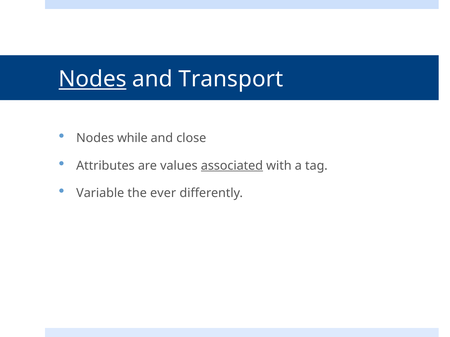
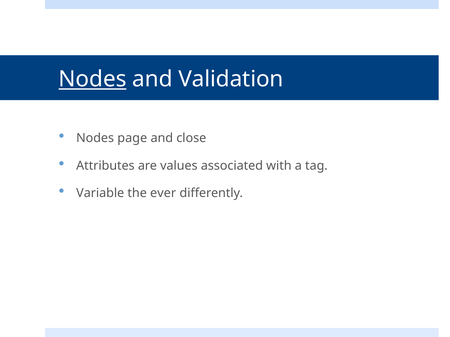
Transport: Transport -> Validation (231, 79)
while: while -> page (132, 138)
associated underline: present -> none (232, 166)
